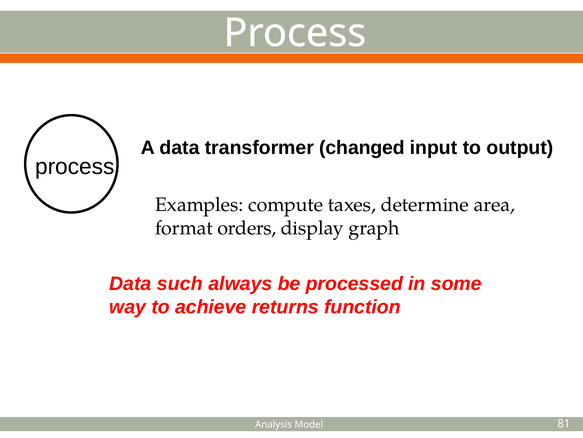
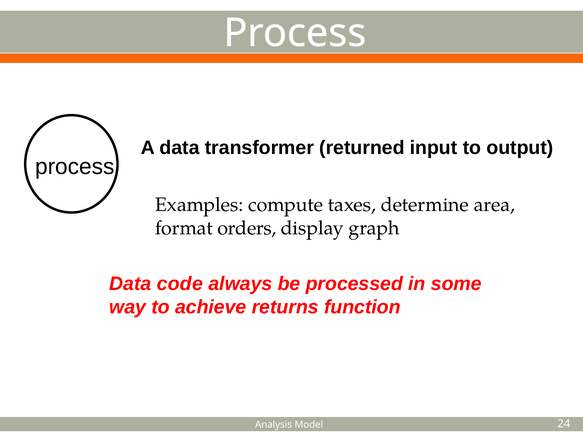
changed: changed -> returned (362, 147)
such: such -> code (180, 283)
81: 81 -> 24 (564, 423)
